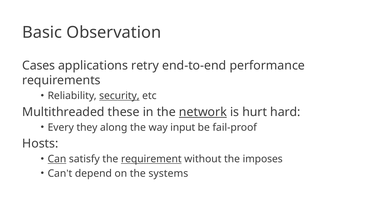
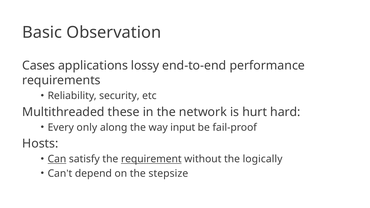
retry: retry -> lossy (145, 66)
security underline: present -> none (119, 96)
network underline: present -> none (203, 112)
they: they -> only (87, 128)
imposes: imposes -> logically (263, 159)
systems: systems -> stepsize (168, 174)
